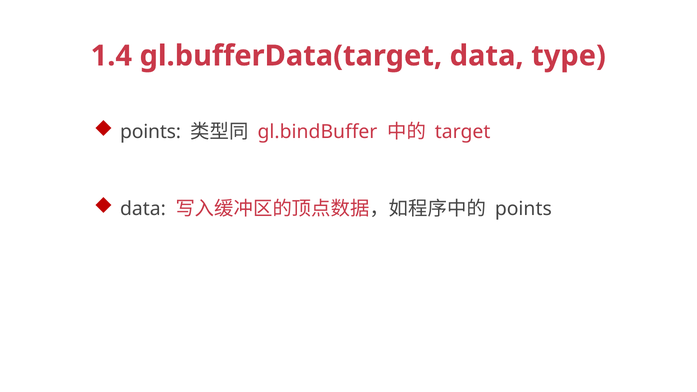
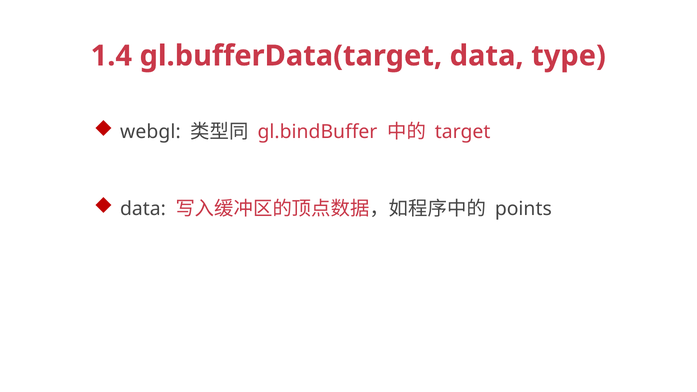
points: points -> webgl (150, 132)
